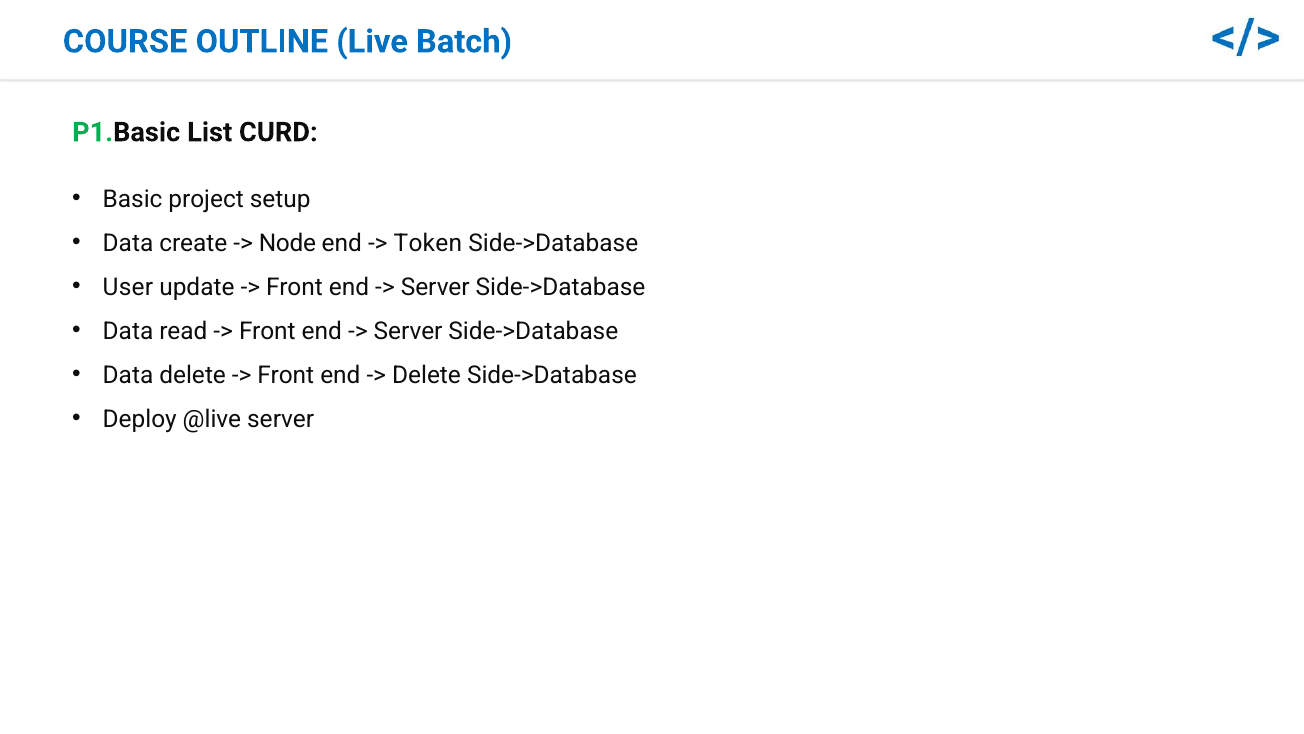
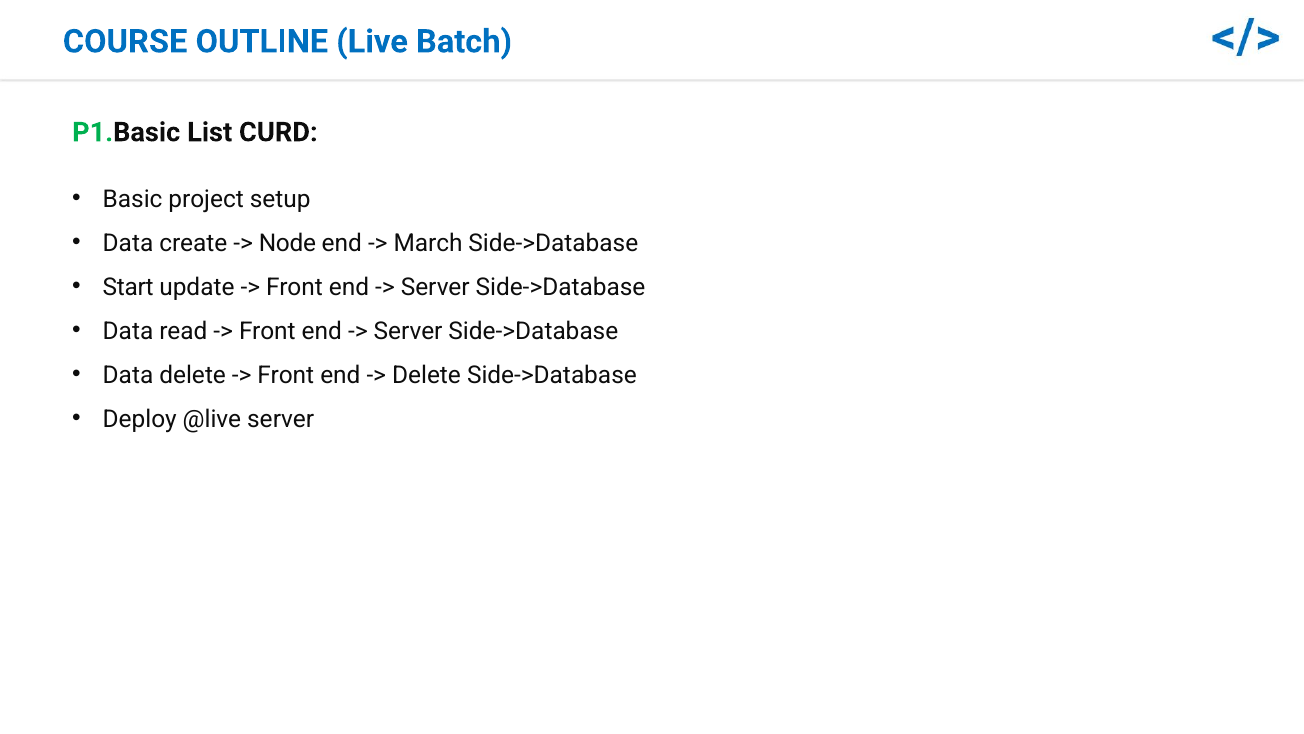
Token: Token -> March (428, 243)
User: User -> Start (128, 287)
